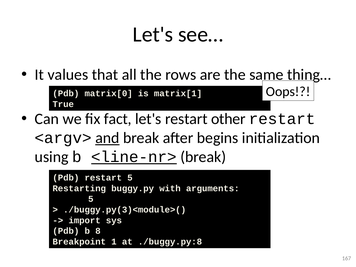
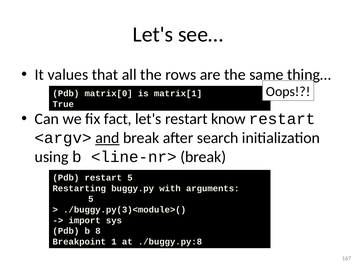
other: other -> know (228, 119)
begins: begins -> search (218, 138)
<line-nr> underline: present -> none (134, 157)
